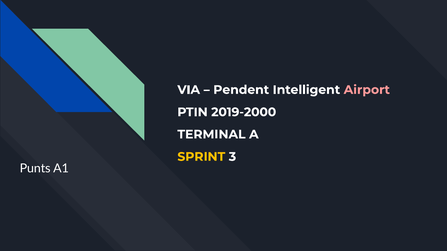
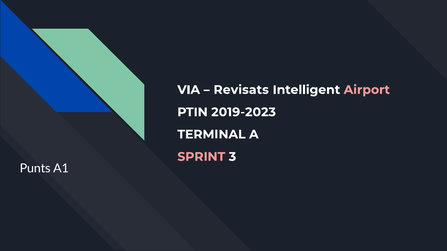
Pendent: Pendent -> Revisats (241, 90)
2019-2000: 2019-2000 -> 2019-2023 (244, 112)
SPRINT colour: yellow -> pink (201, 157)
